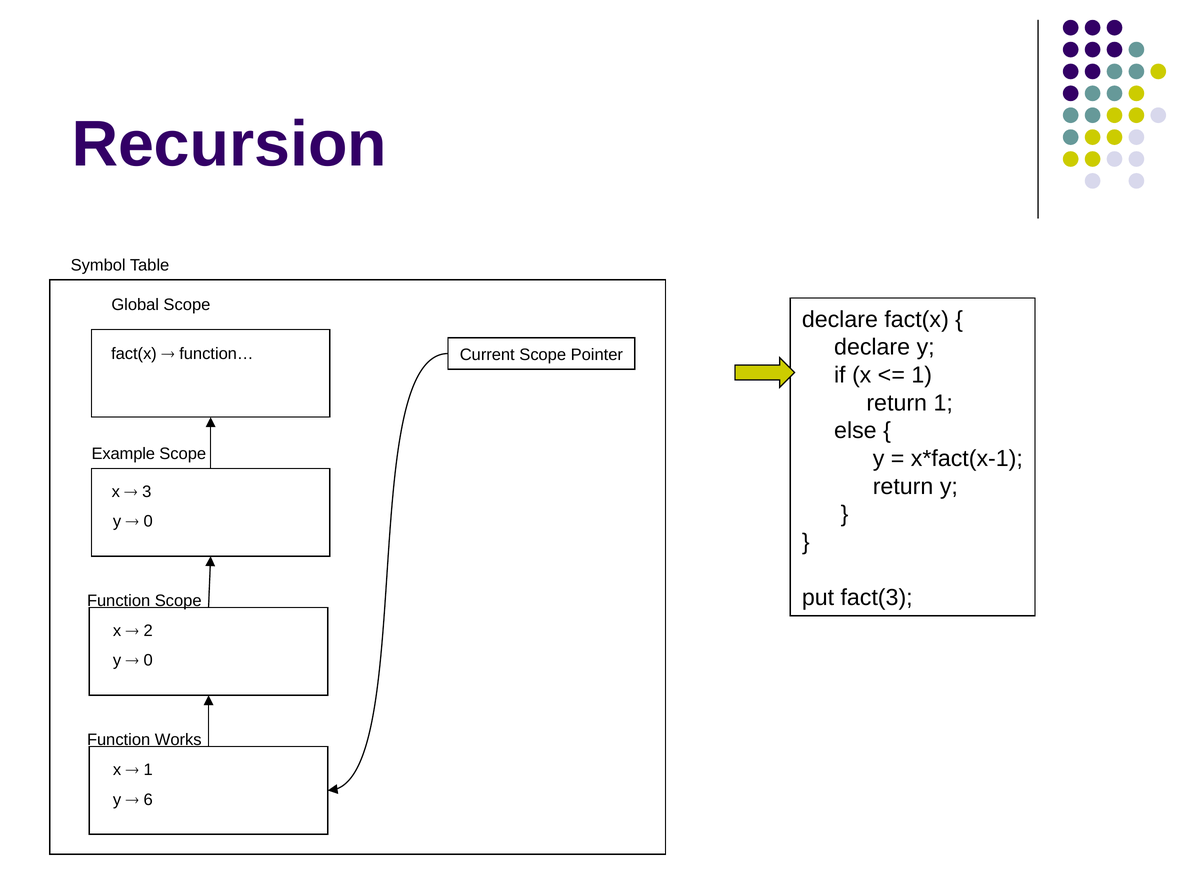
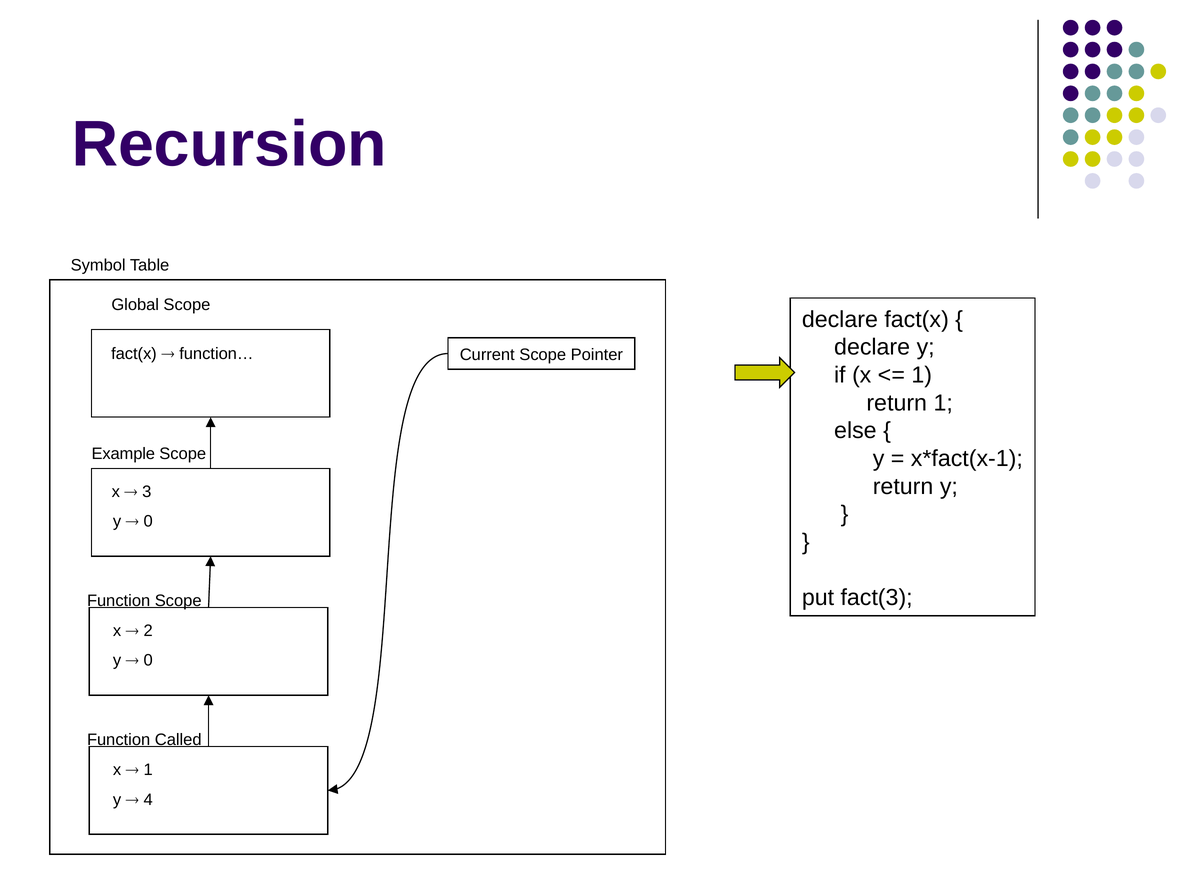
Works: Works -> Called (178, 740)
6: 6 -> 4 (148, 800)
